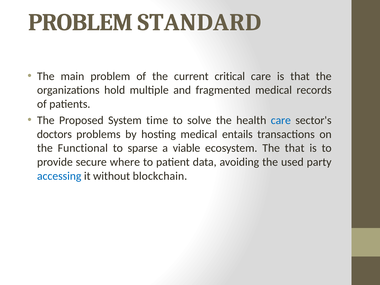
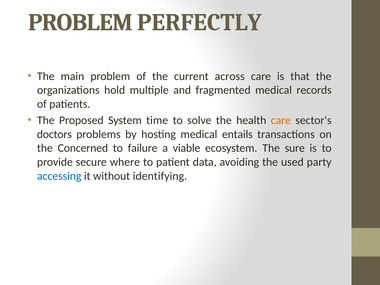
STANDARD: STANDARD -> PERFECTLY (200, 22)
critical: critical -> across (230, 76)
care colour: blue -> orange (281, 120)
Functional: Functional -> Concerned (83, 148)
sparse: sparse -> failure (143, 148)
The that: that -> sure (295, 148)
blockchain: blockchain -> identifying (160, 176)
